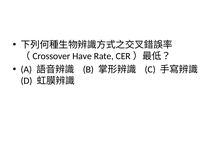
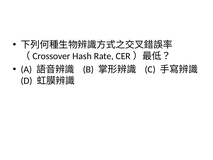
Have: Have -> Hash (82, 56)
